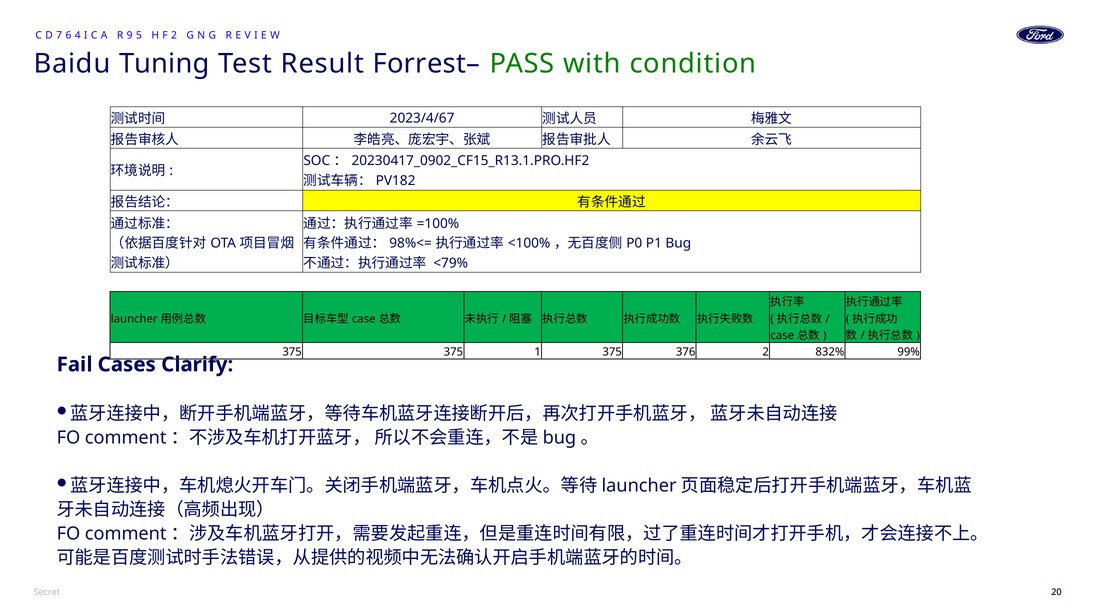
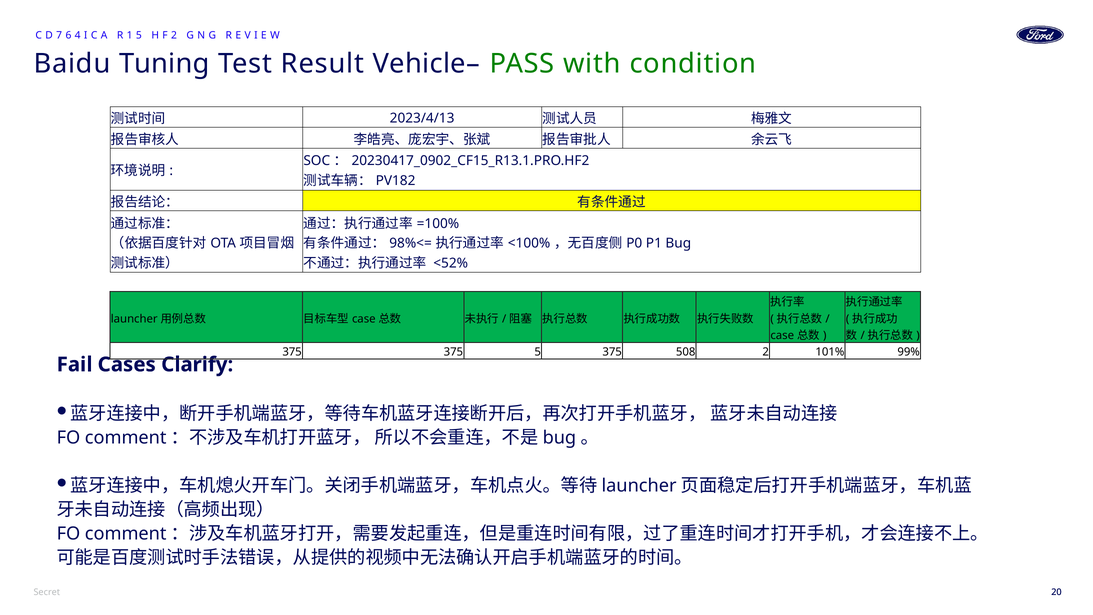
9: 9 -> 1 (130, 35)
Forrest–: Forrest– -> Vehicle– (426, 64)
2023/4/67: 2023/4/67 -> 2023/4/13 (422, 118)
<79%: <79% -> <52% (451, 263)
375 1: 1 -> 5 (538, 352)
376: 376 -> 508 (686, 352)
832%: 832% -> 101% (830, 352)
